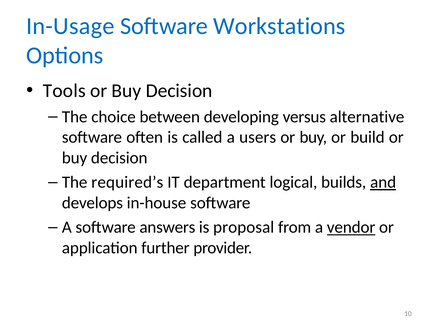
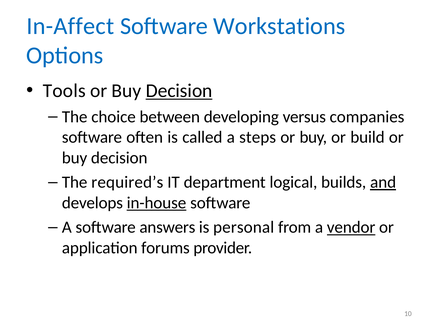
In-Usage: In-Usage -> In-Affect (70, 26)
Decision underline: none -> present (179, 91)
alternative: alternative -> companies (367, 117)
users: users -> steps (258, 137)
in-house underline: none -> present (156, 202)
proposal: proposal -> personal (244, 227)
further: further -> forums (165, 247)
